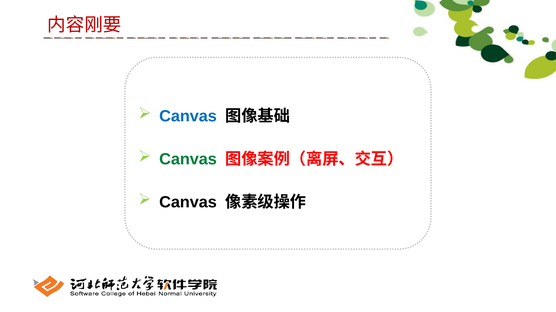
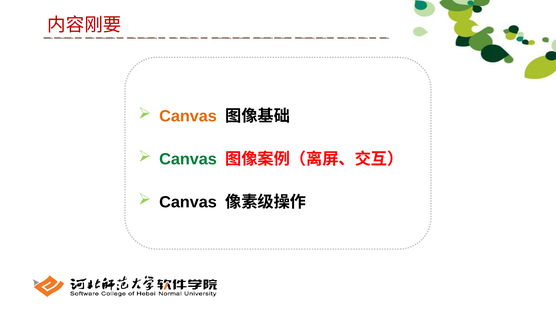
Canvas colour: blue -> orange (188, 116)
